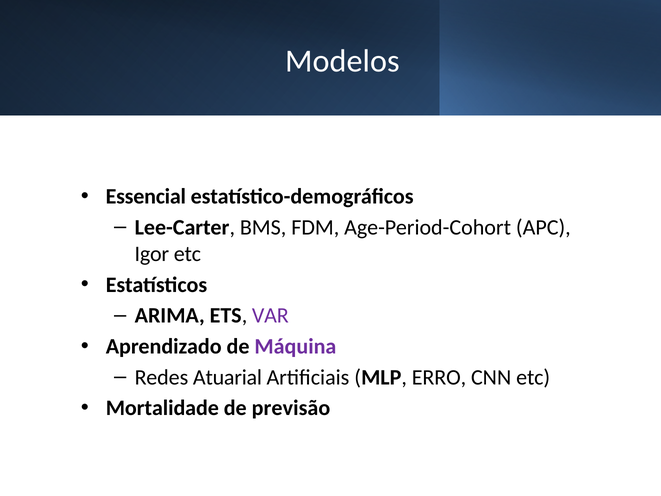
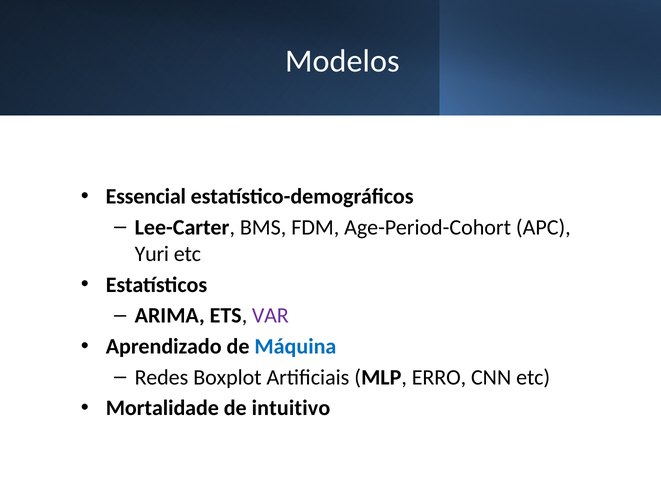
Igor: Igor -> Yuri (152, 254)
Máquina colour: purple -> blue (295, 346)
Atuarial: Atuarial -> Boxplot (227, 377)
previsão: previsão -> intuitivo (291, 408)
